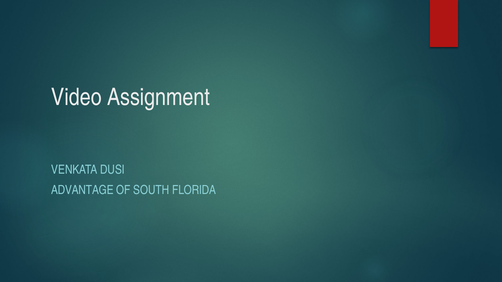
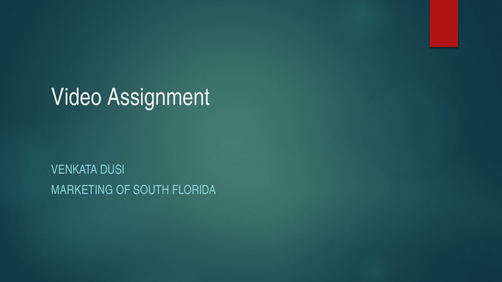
ADVANTAGE: ADVANTAGE -> MARKETING (82, 190)
